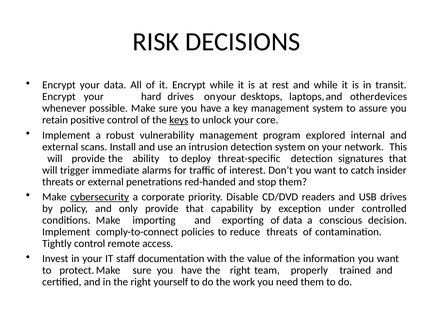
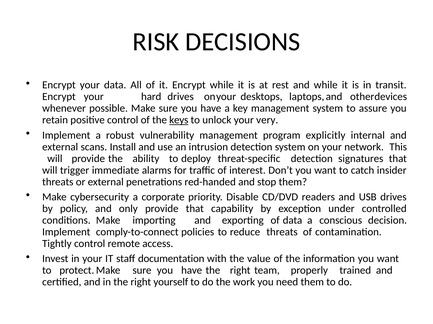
core: core -> very (267, 120)
explored: explored -> explicitly (326, 135)
cybersecurity underline: present -> none (100, 197)
